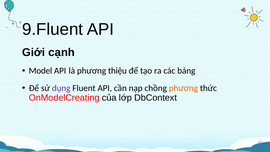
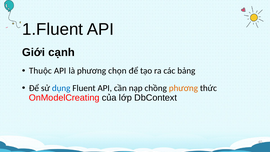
9.Fluent: 9.Fluent -> 1.Fluent (53, 29)
Model: Model -> Thuộc (40, 71)
thiệu: thiệu -> chọn (117, 71)
dụng colour: purple -> blue (61, 88)
